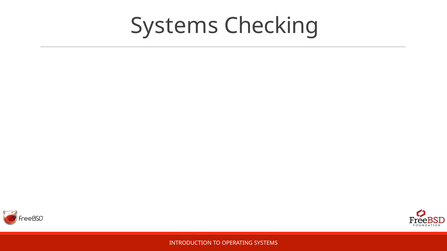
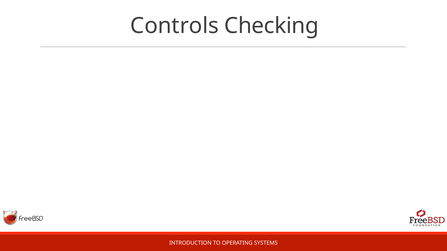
Systems: Systems -> Controls (175, 26)
